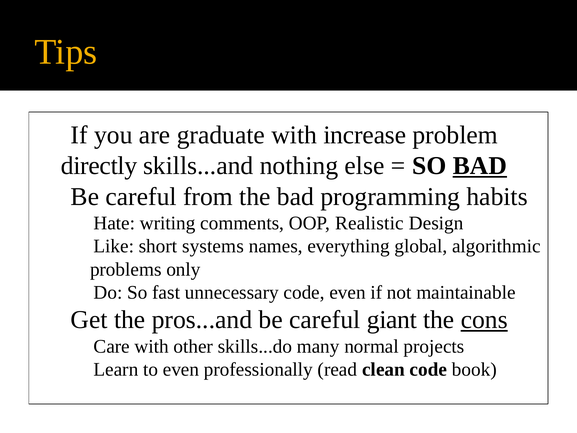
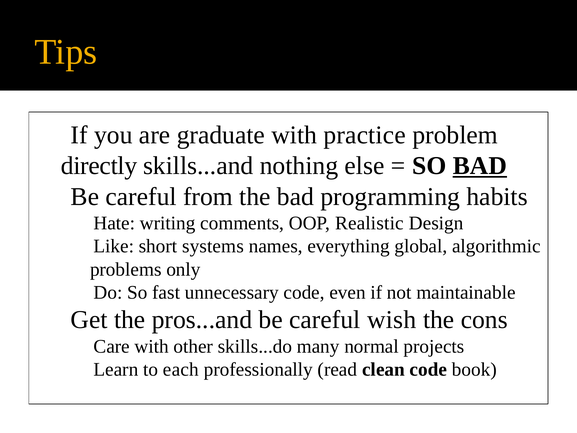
increase: increase -> practice (365, 135)
giant: giant -> wish (392, 320)
cons underline: present -> none (484, 320)
to even: even -> each (181, 369)
